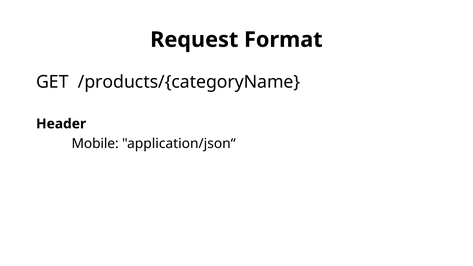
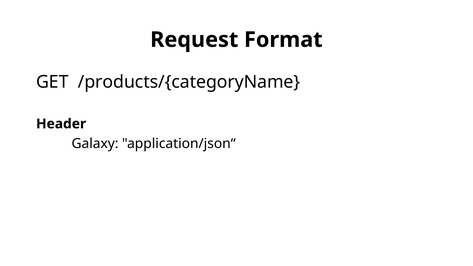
Mobile: Mobile -> Galaxy (95, 144)
